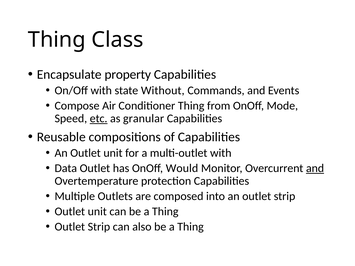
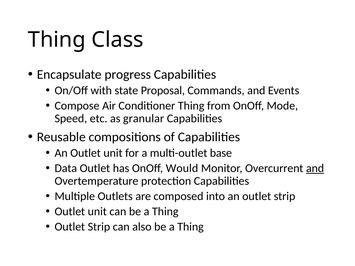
property: property -> progress (128, 75)
Without: Without -> Proposal (163, 91)
etc underline: present -> none (99, 119)
multi-outlet with: with -> base (221, 153)
